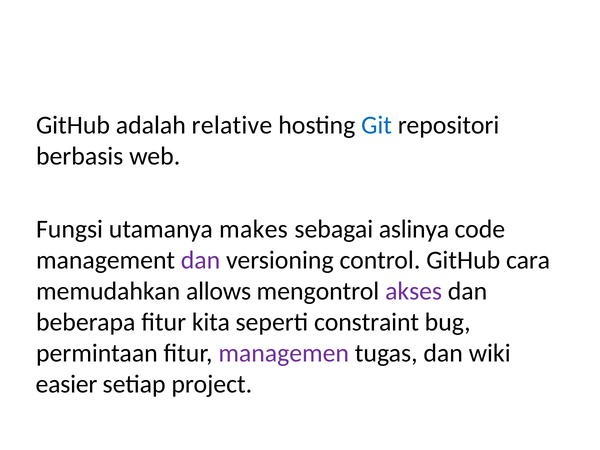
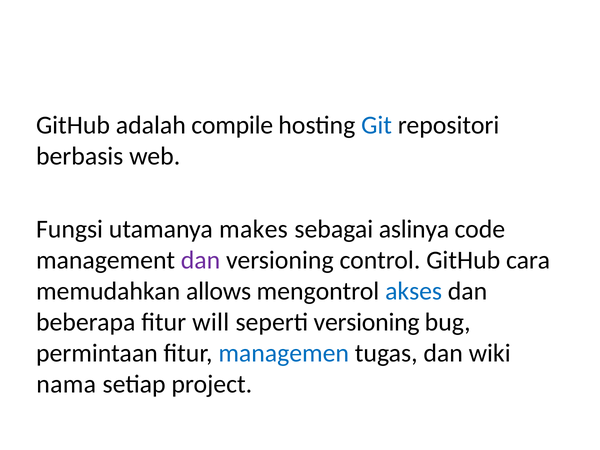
relative: relative -> compile (232, 125)
akses colour: purple -> blue (414, 291)
kita: kita -> will (211, 322)
seperti constraint: constraint -> versioning (367, 322)
managemen colour: purple -> blue (284, 353)
easier: easier -> nama (66, 384)
